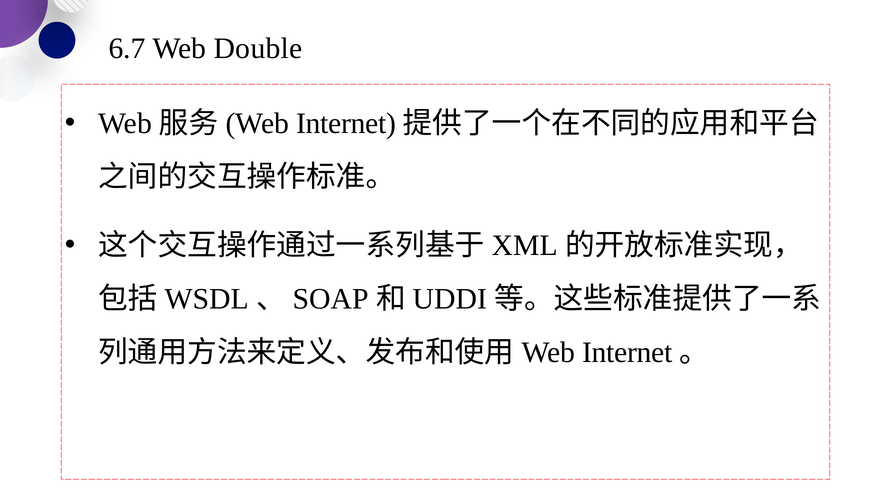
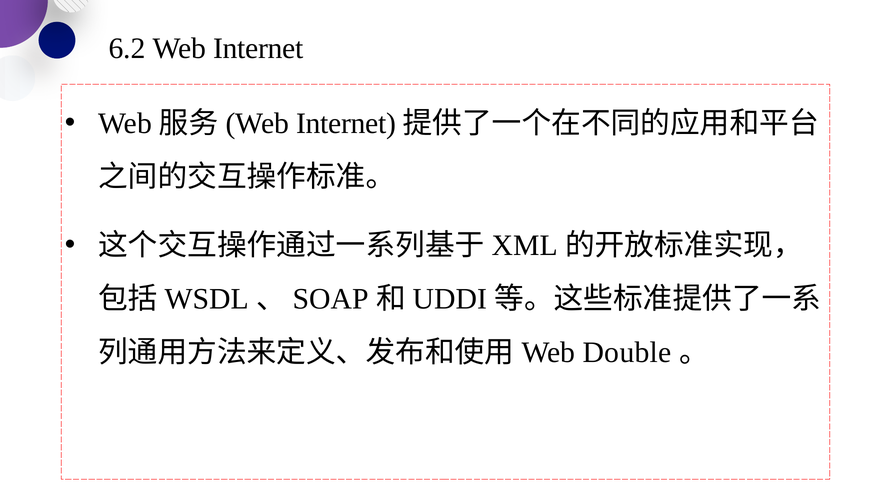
6.7: 6.7 -> 6.2 (127, 49)
Double: Double -> Internet (258, 49)
Internet: Internet -> Double (627, 352)
